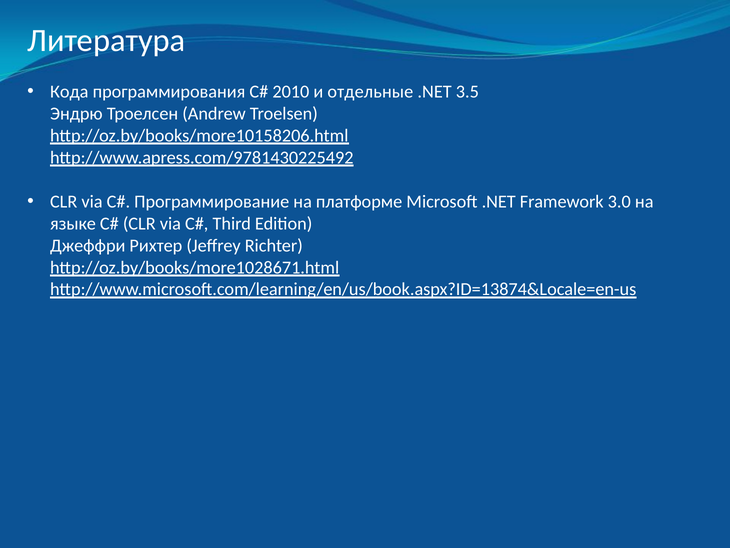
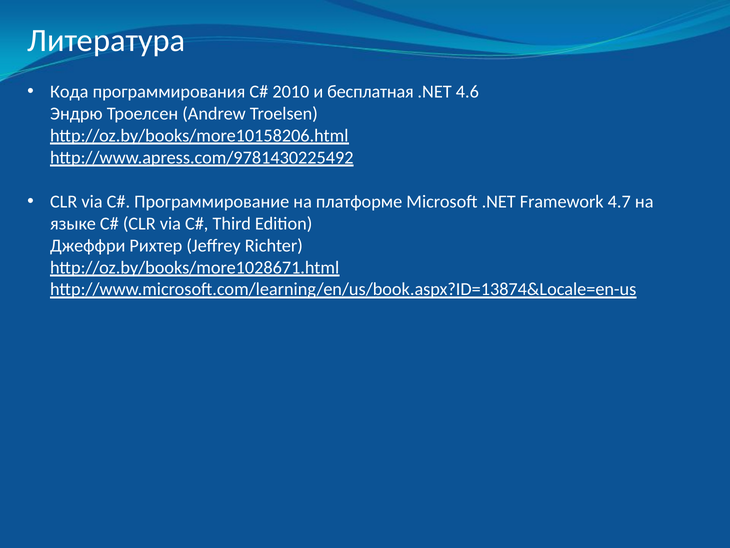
отдельные: отдельные -> бесплатная (370, 92)
3.5: 3.5 -> 4.6 (467, 92)
3.0: 3.0 -> 4.7 (619, 202)
